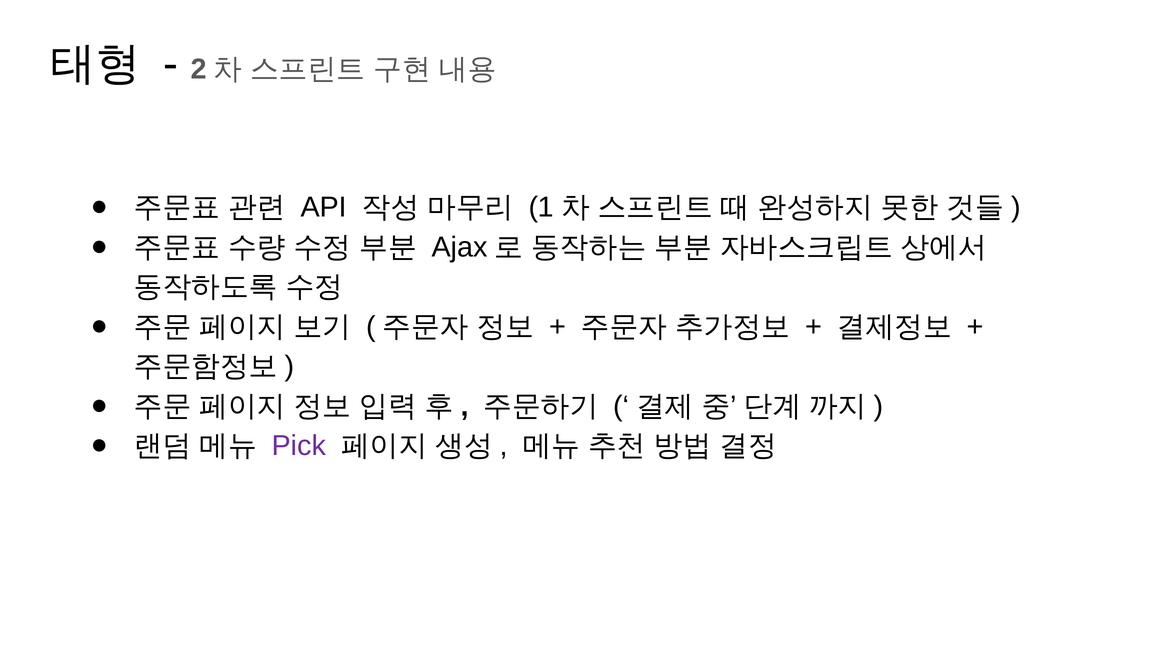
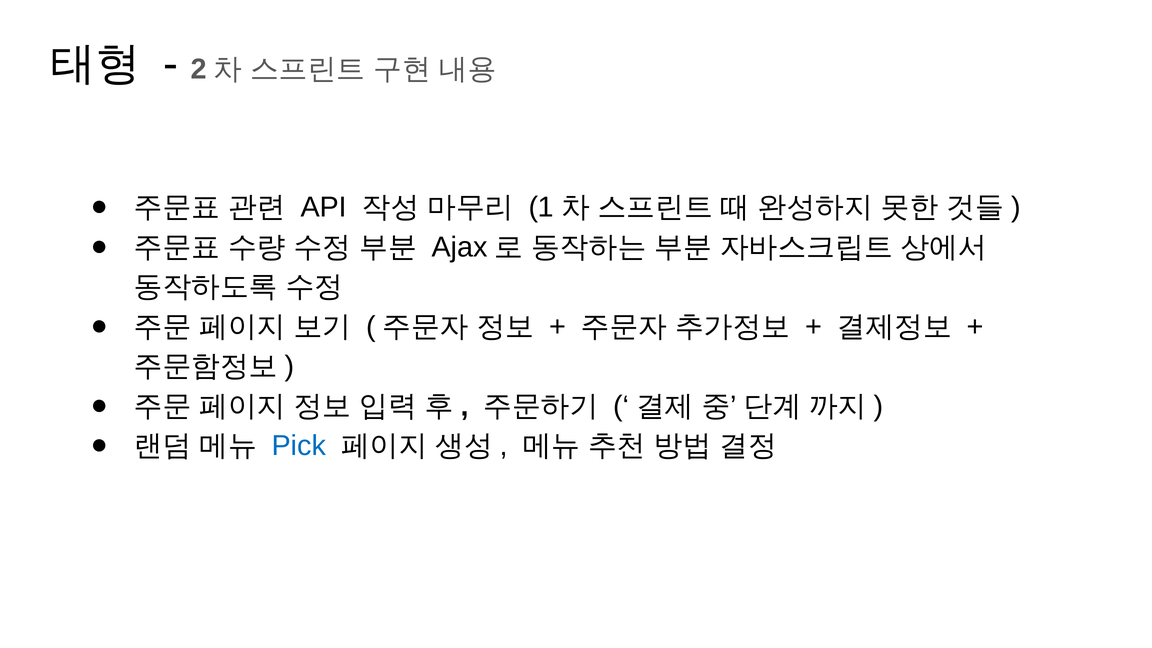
Pick colour: purple -> blue (299, 446)
